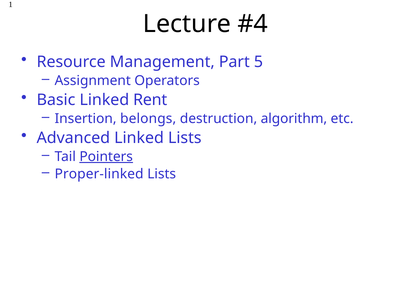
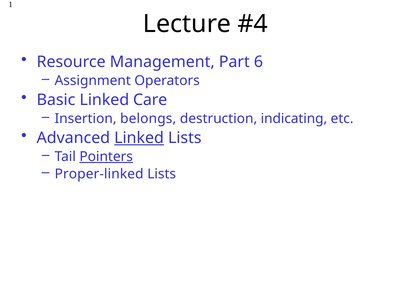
5: 5 -> 6 (258, 62)
Rent: Rent -> Care (150, 100)
algorithm: algorithm -> indicating (294, 119)
Linked underline: none -> present (139, 138)
